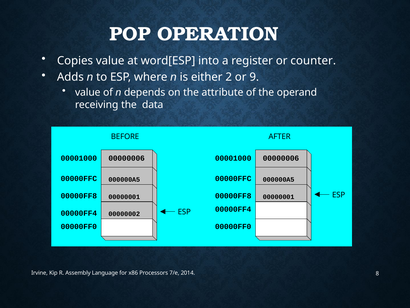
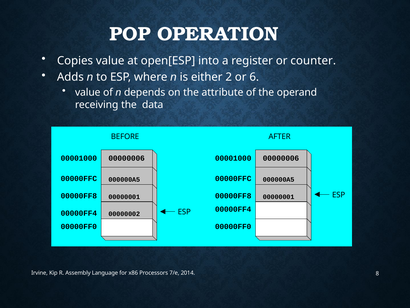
word[ESP: word[ESP -> open[ESP (168, 61)
9: 9 -> 6 (254, 77)
